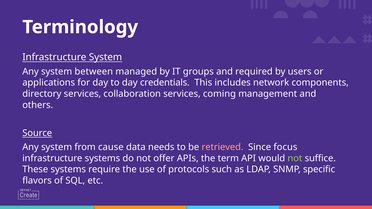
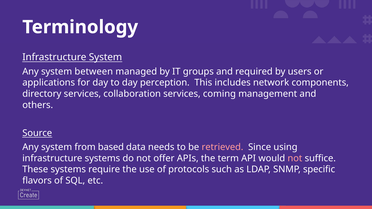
credentials: credentials -> perception (165, 83)
cause: cause -> based (111, 147)
focus: focus -> using (285, 147)
not colour: light green -> pink (295, 158)
